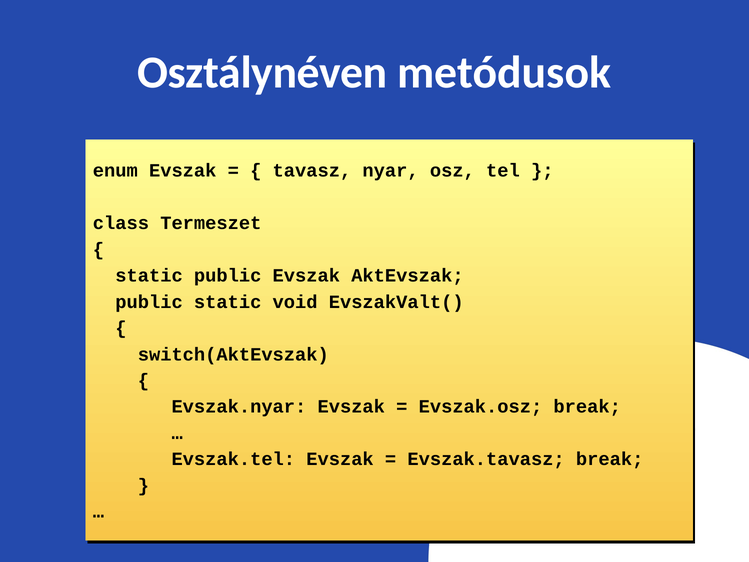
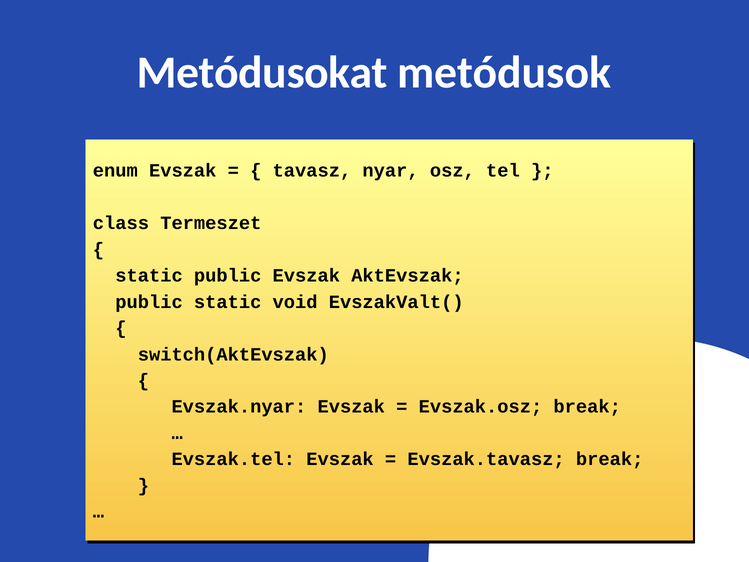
Osztálynéven: Osztálynéven -> Metódusokat (262, 73)
